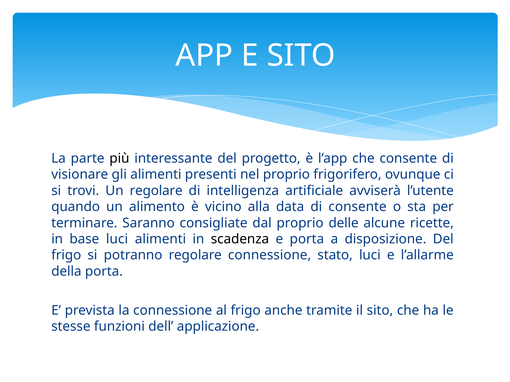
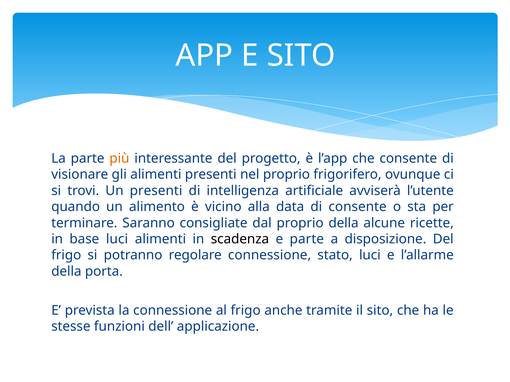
più colour: black -> orange (119, 159)
Un regolare: regolare -> presenti (156, 191)
proprio delle: delle -> della (344, 223)
e porta: porta -> parte (307, 239)
